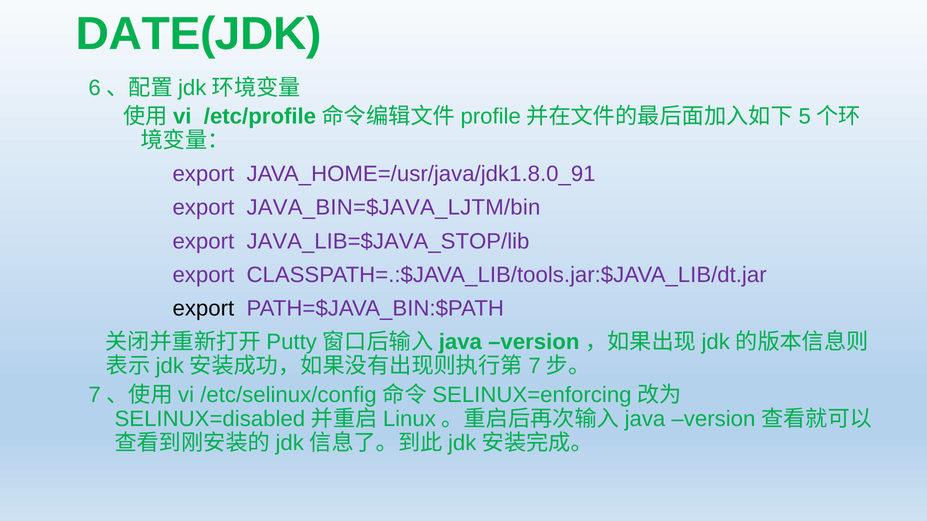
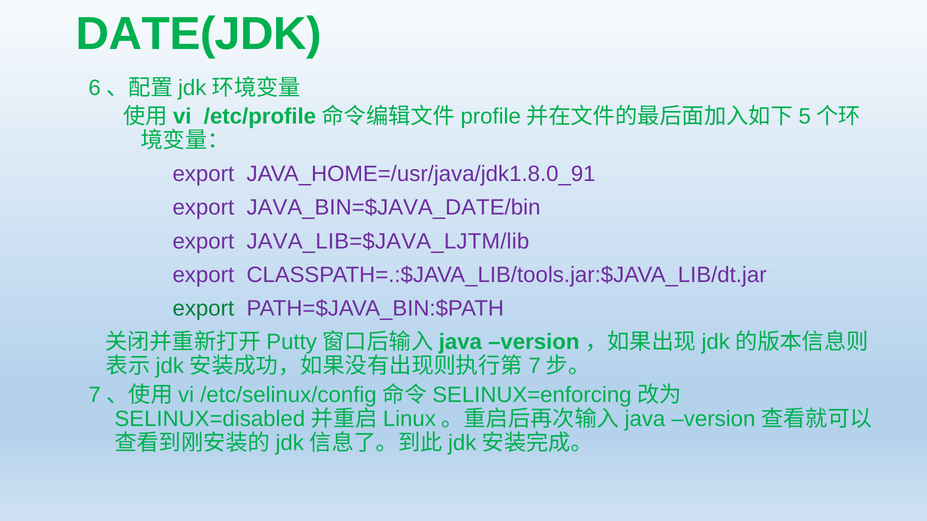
JAVA_BIN=$JAVA_LJTM/bin: JAVA_BIN=$JAVA_LJTM/bin -> JAVA_BIN=$JAVA_DATE/bin (394, 208)
JAVA_LIB=$JAVA_STOP/lib: JAVA_LIB=$JAVA_STOP/lib -> JAVA_LIB=$JAVA_LJTM/lib (388, 241)
export colour: black -> green (203, 309)
